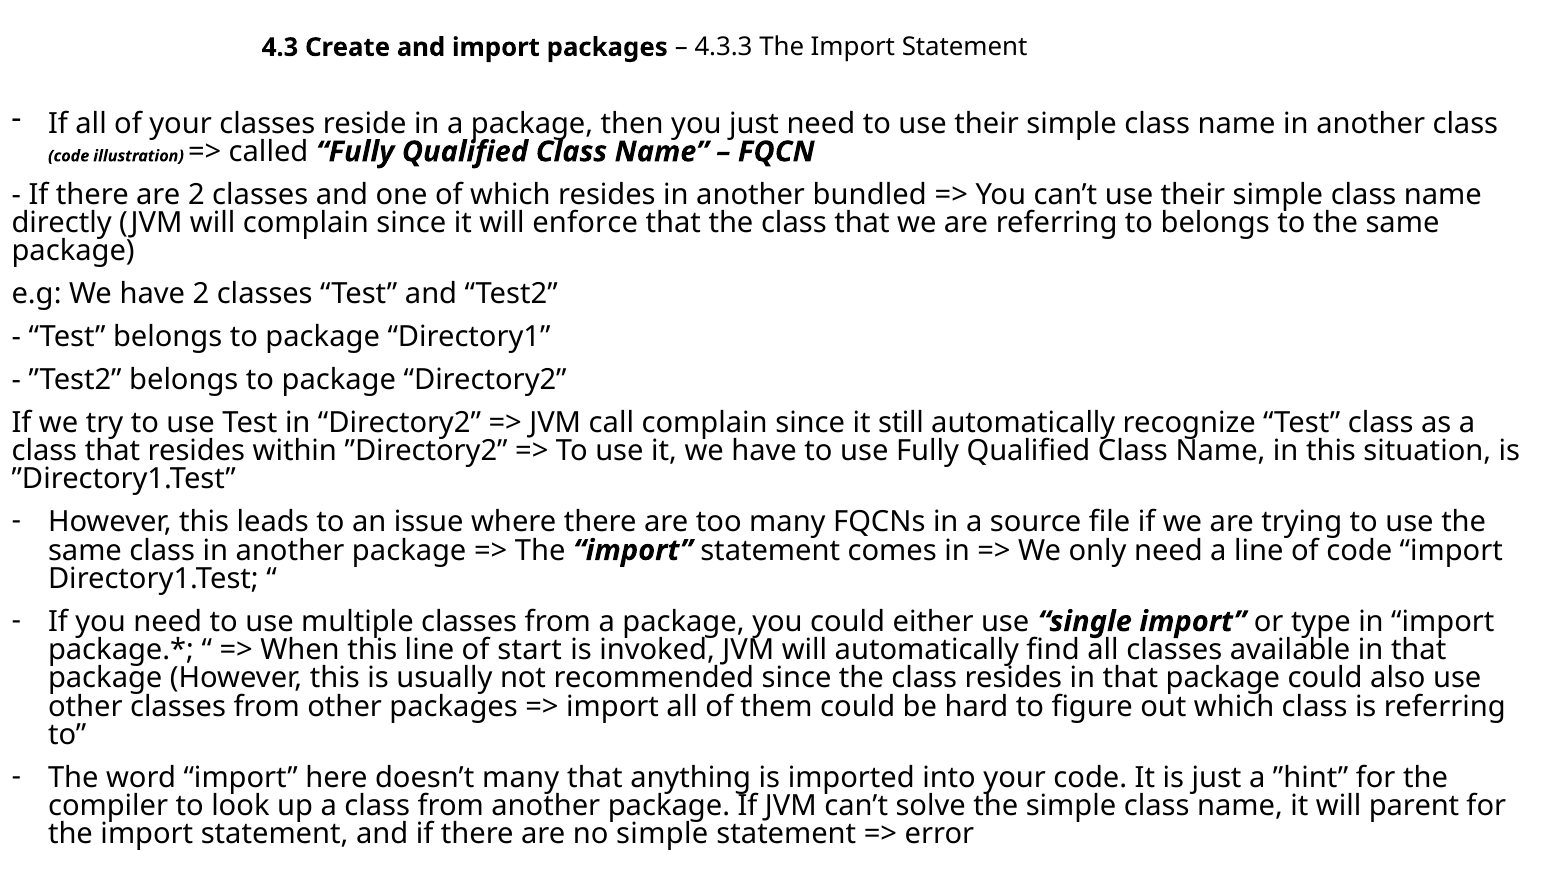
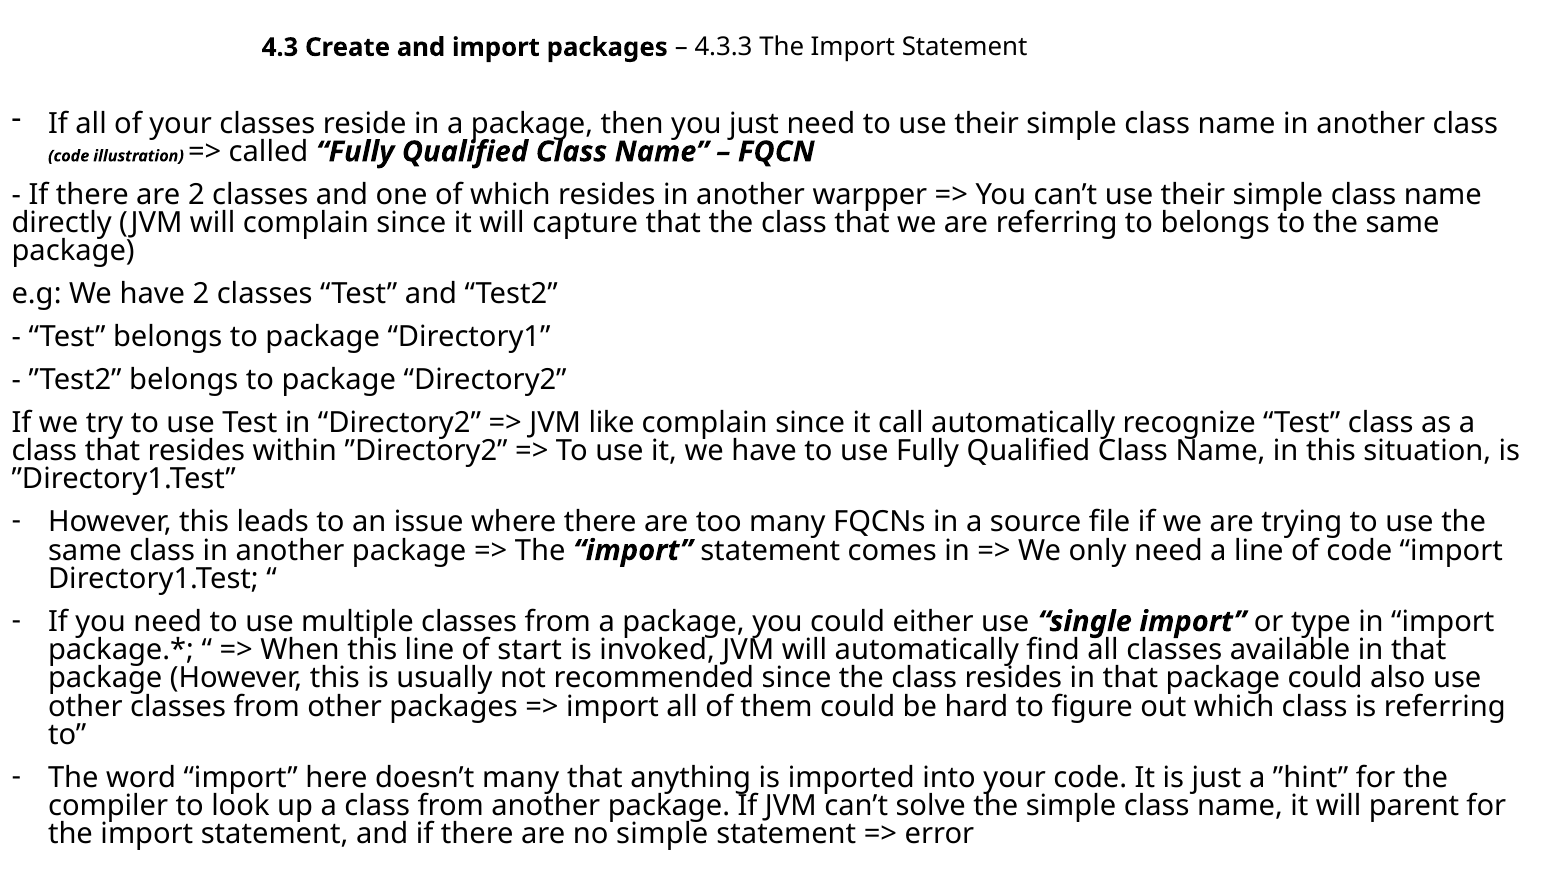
bundled: bundled -> warpper (870, 194)
enforce: enforce -> capture (585, 223)
call: call -> like (612, 422)
still: still -> call (901, 422)
